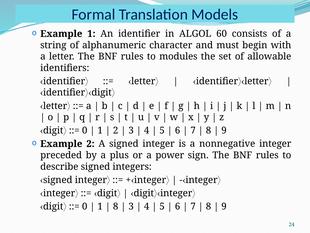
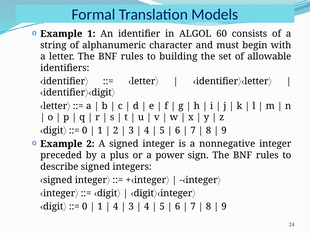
modules: modules -> building (178, 56)
8: 8 -> 4 (116, 206)
